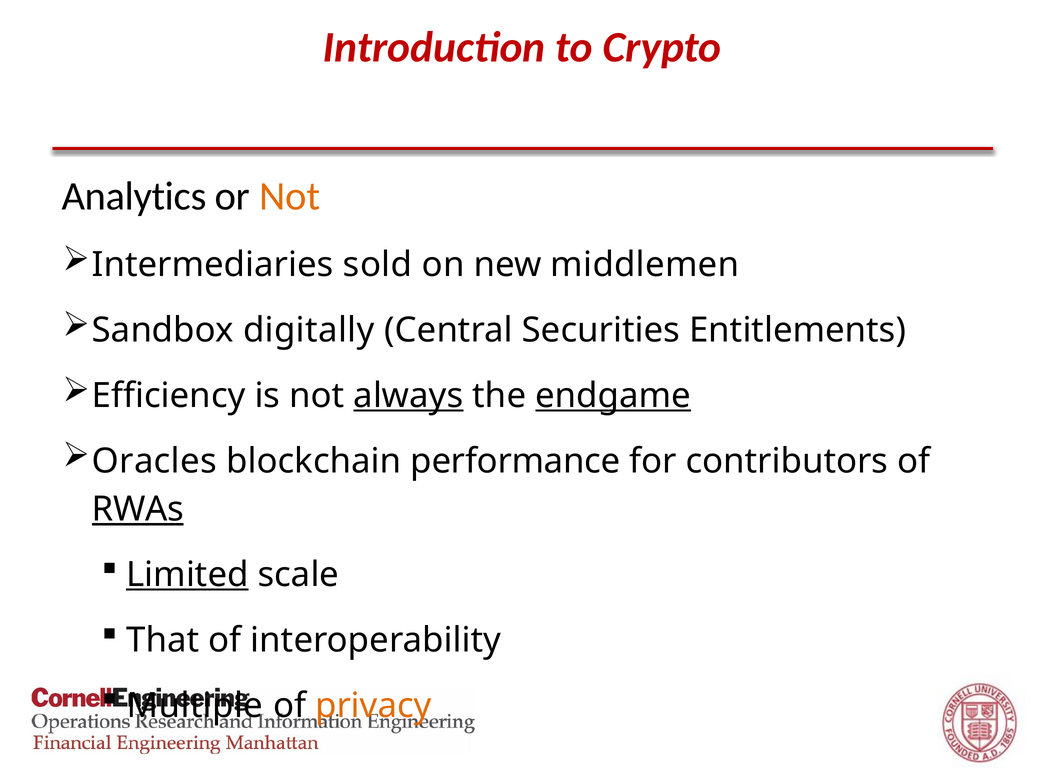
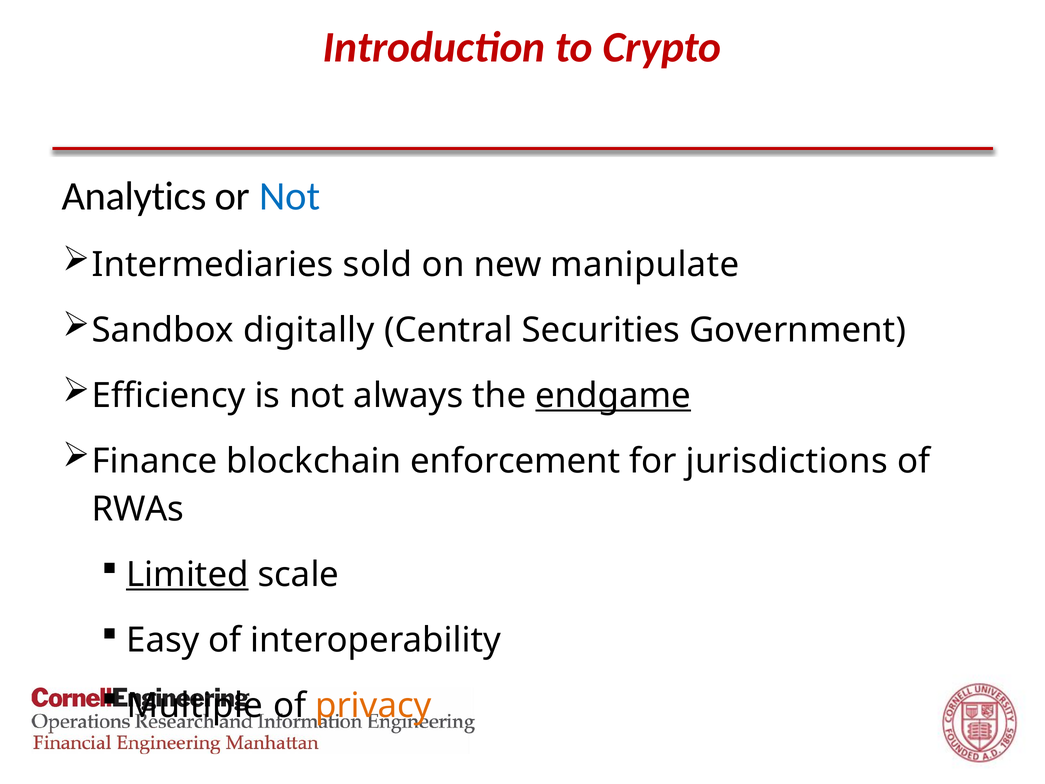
Not colour: orange -> blue (290, 196)
middlemen: middlemen -> manipulate (645, 265)
Entitlements: Entitlements -> Government (798, 330)
always underline: present -> none (408, 396)
Oracles: Oracles -> Finance (155, 461)
performance: performance -> enforcement (515, 461)
contributors: contributors -> jurisdictions (787, 461)
RWAs underline: present -> none (138, 509)
That: That -> Easy (163, 640)
